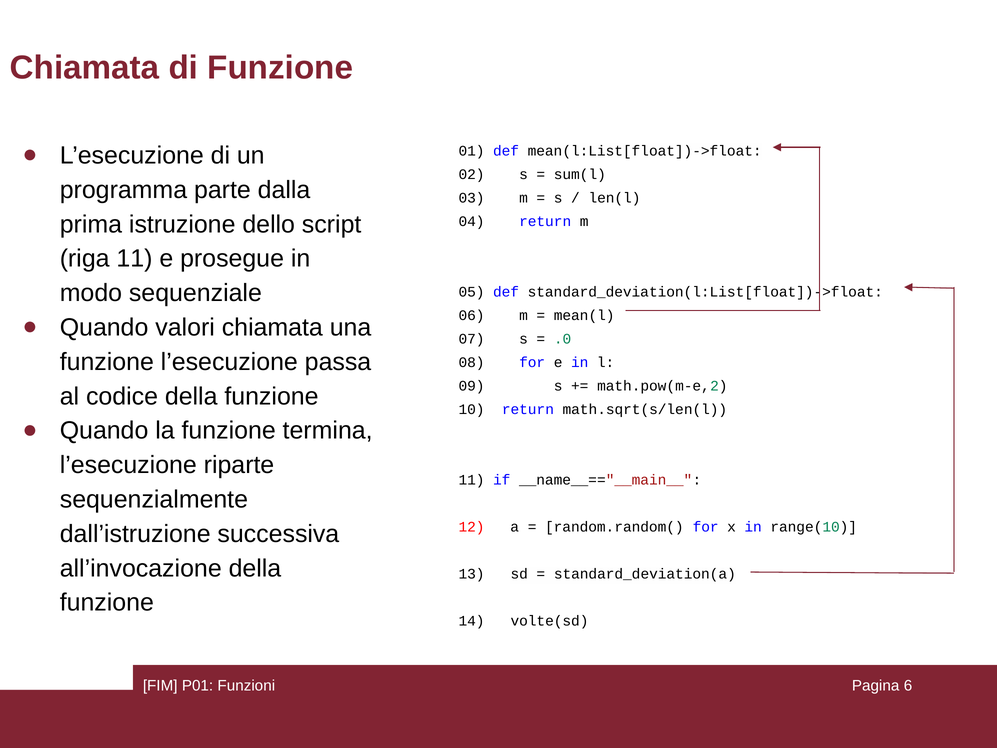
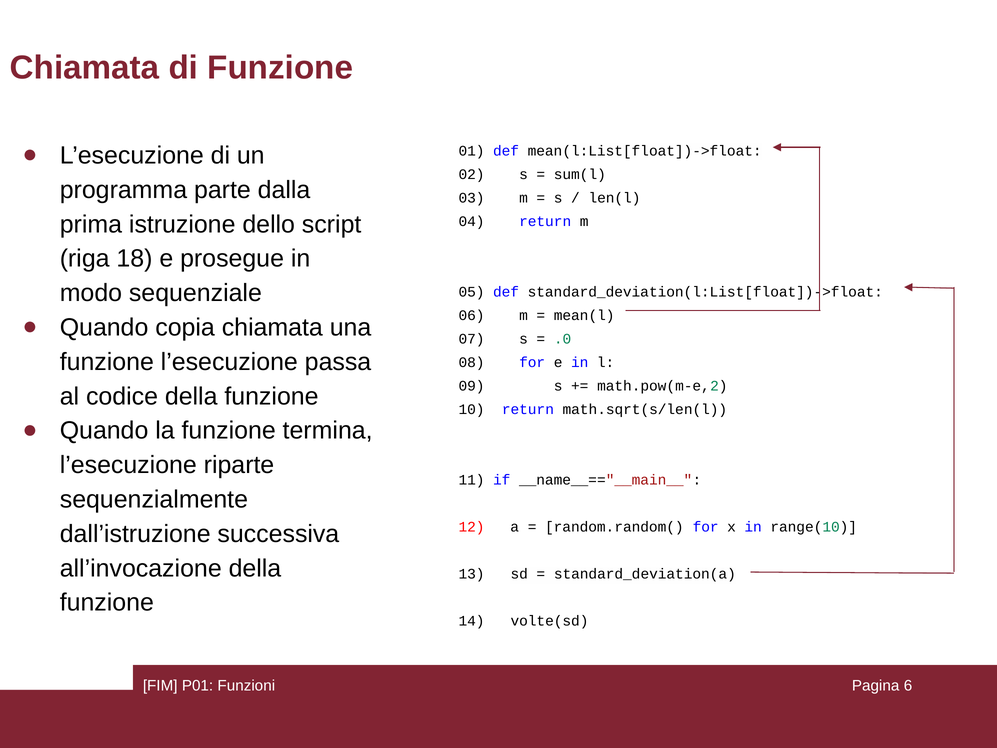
riga 11: 11 -> 18 (134, 259)
valori: valori -> copia (185, 327)
